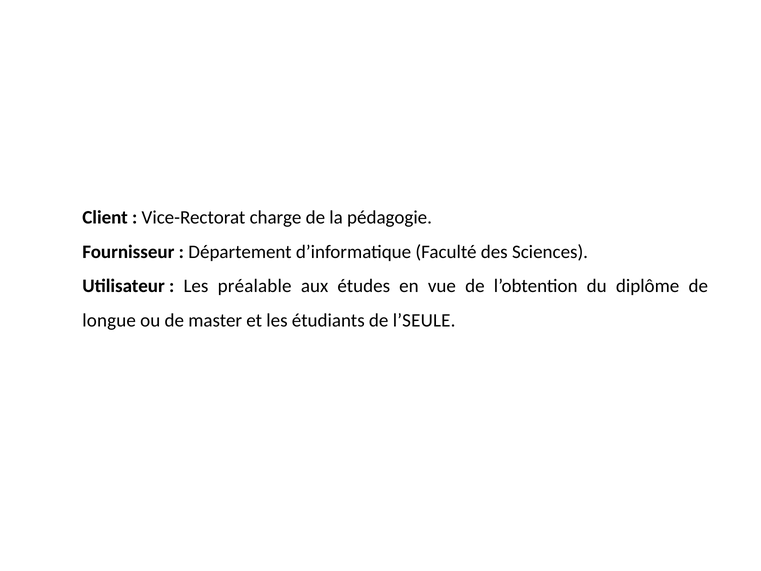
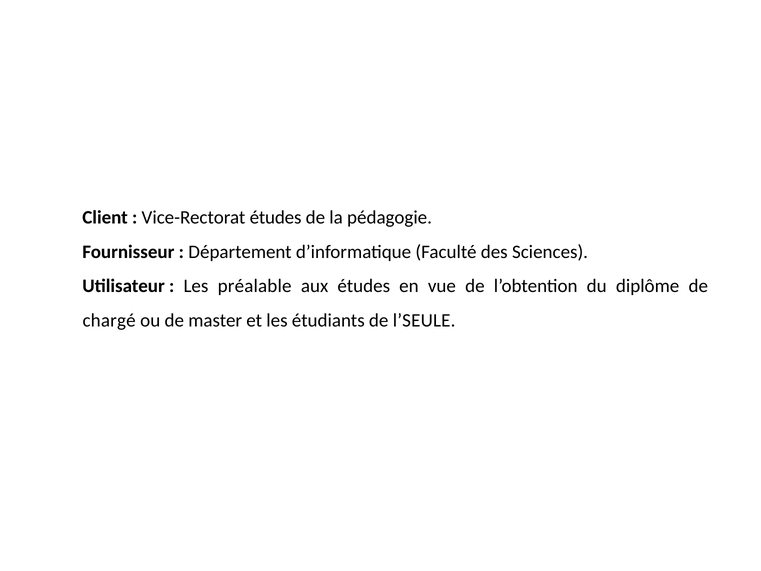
Vice-Rectorat charge: charge -> études (276, 217)
longue: longue -> chargé (109, 320)
